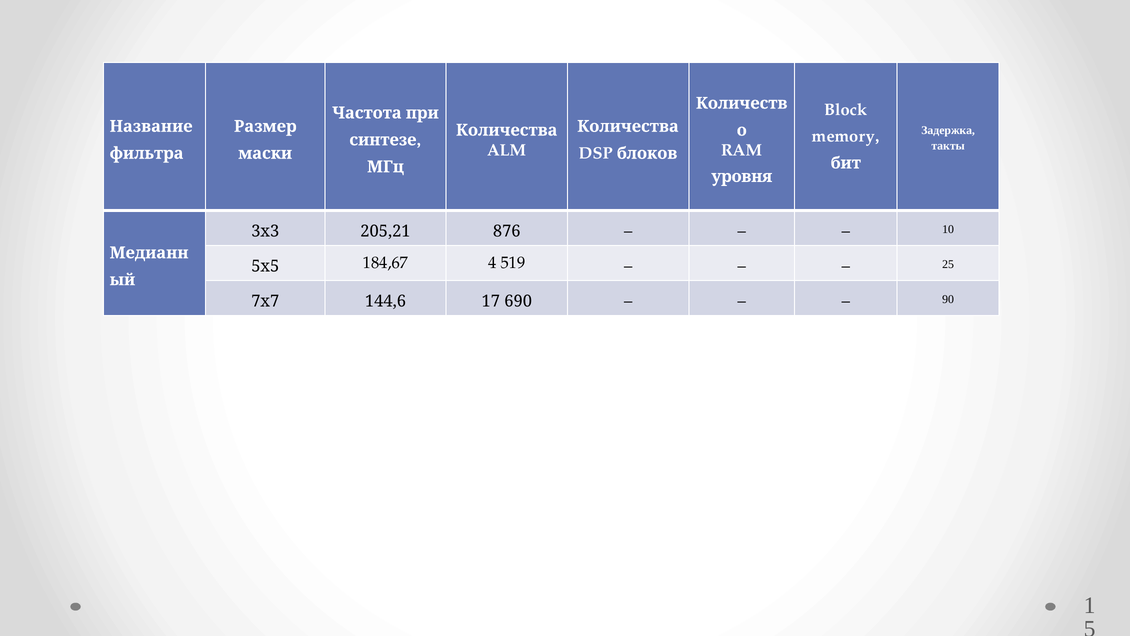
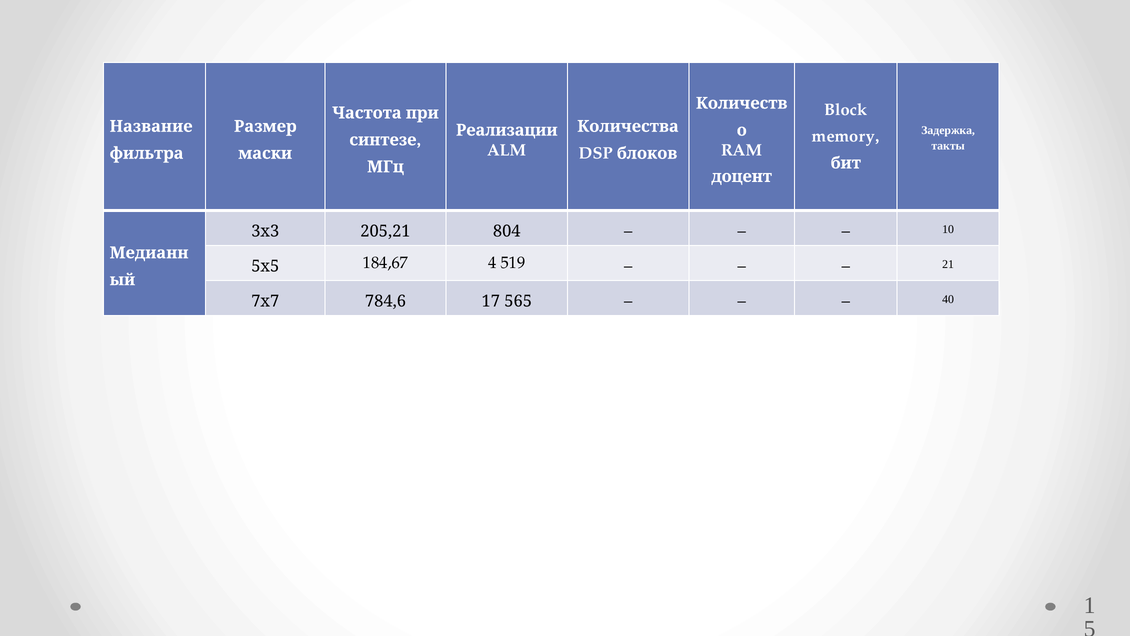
Количества: Количества -> Реализации (507, 130)
уровня: уровня -> доцент (742, 176)
876: 876 -> 804 (507, 231)
25: 25 -> 21 (948, 264)
144,6: 144,6 -> 784,6 (385, 301)
690: 690 -> 565 (518, 301)
90: 90 -> 40 (948, 299)
